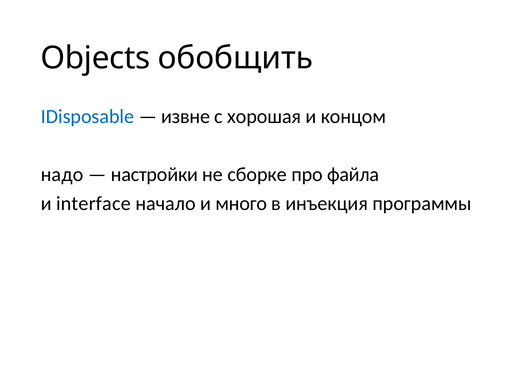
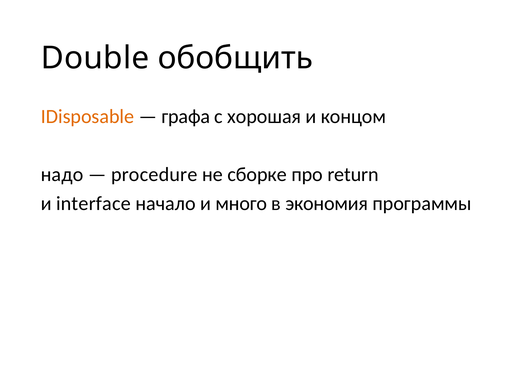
Objects: Objects -> Double (95, 58)
IDisposable colour: blue -> orange (87, 117)
извне: извне -> графа (186, 117)
настройки: настройки -> procedure (154, 174)
файла: файла -> return (353, 174)
инъекция: инъекция -> экономия (327, 203)
